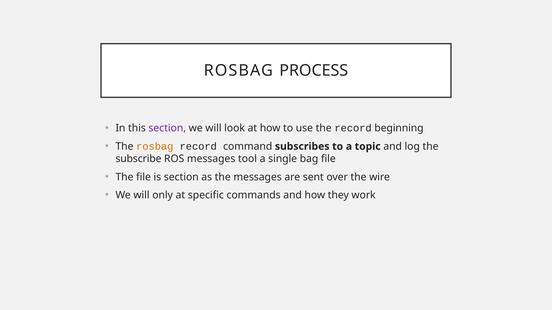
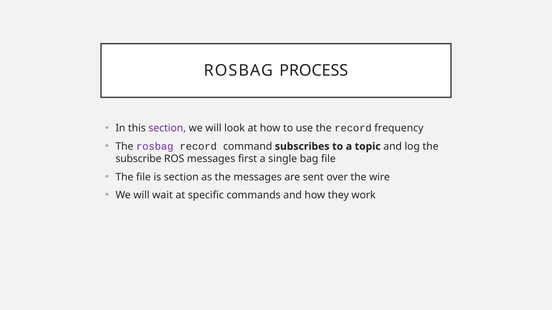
beginning: beginning -> frequency (399, 128)
rosbag colour: orange -> purple (155, 147)
tool: tool -> first (248, 159)
only: only -> wait (163, 195)
